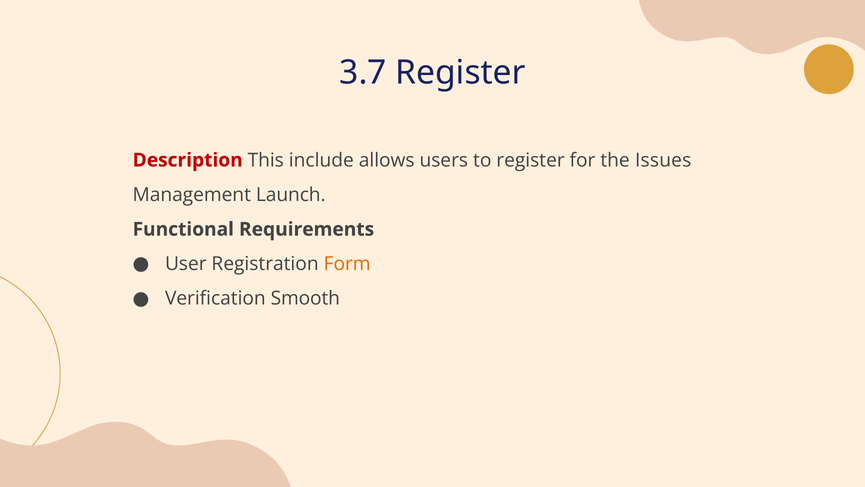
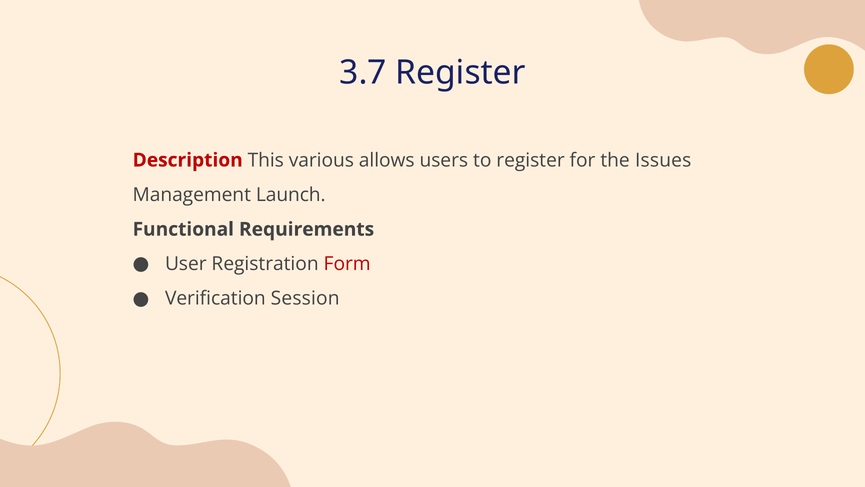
include: include -> various (321, 160)
Form colour: orange -> red (347, 264)
Smooth: Smooth -> Session (305, 298)
